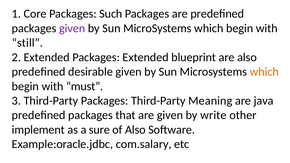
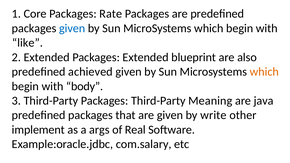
Such: Such -> Rate (111, 14)
given colour: purple -> blue (72, 28)
still: still -> like (27, 43)
desirable: desirable -> achieved (90, 72)
must: must -> body (85, 86)
sure: sure -> args (99, 130)
of Also: Also -> Real (135, 130)
